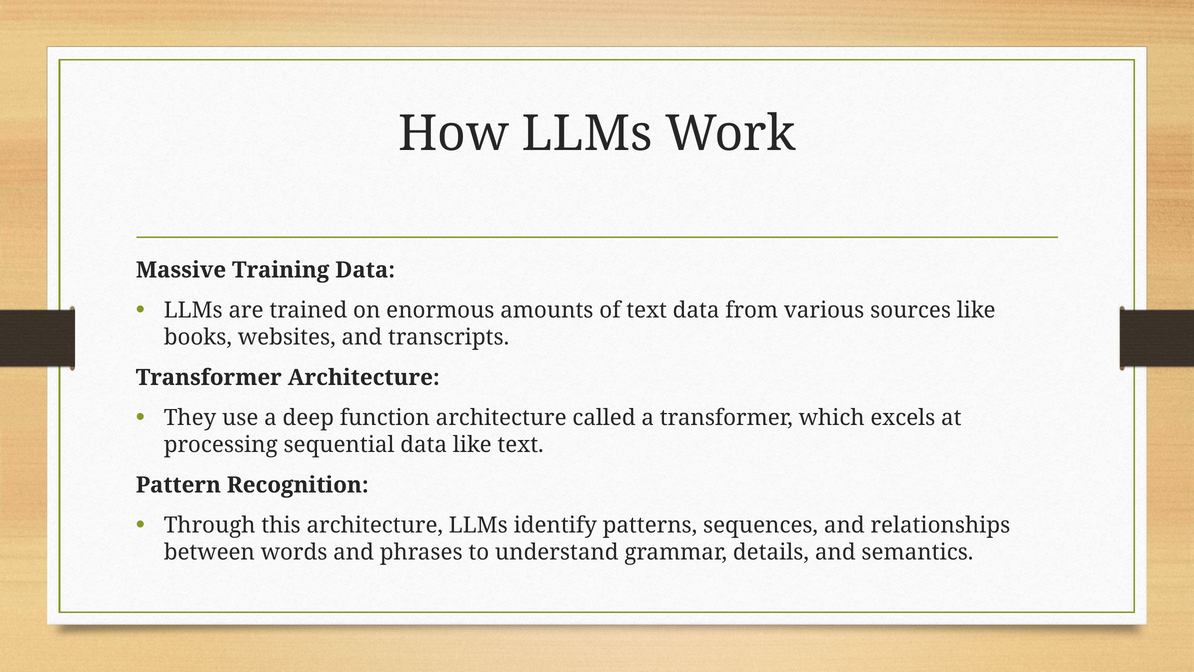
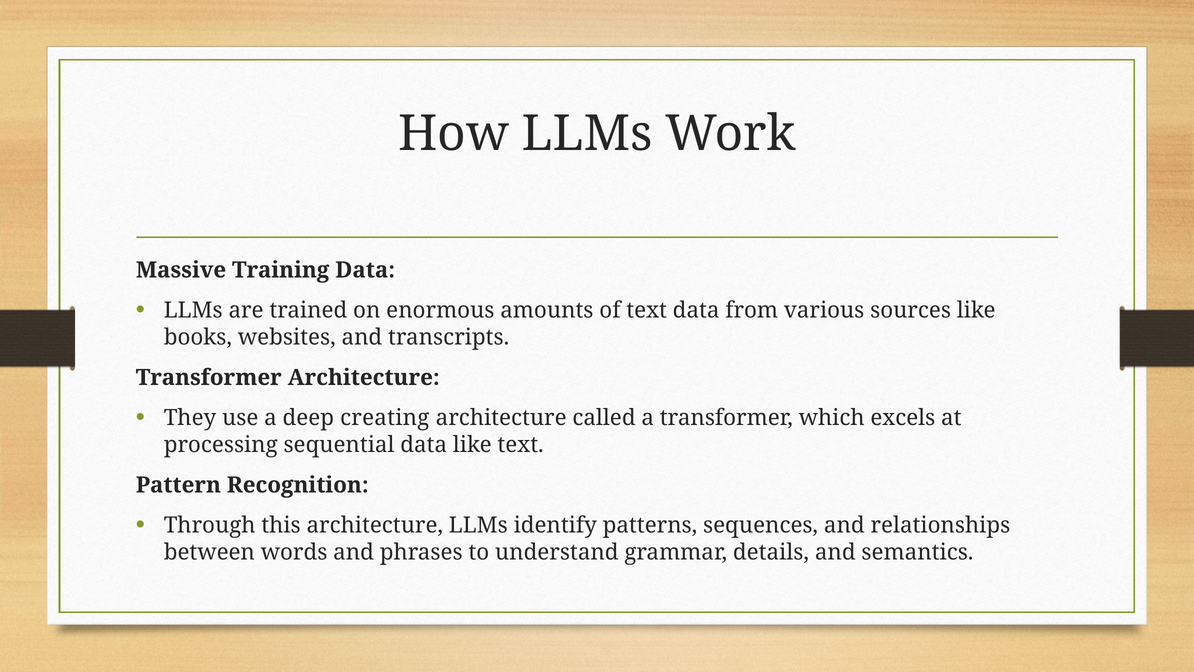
function: function -> creating (385, 418)
